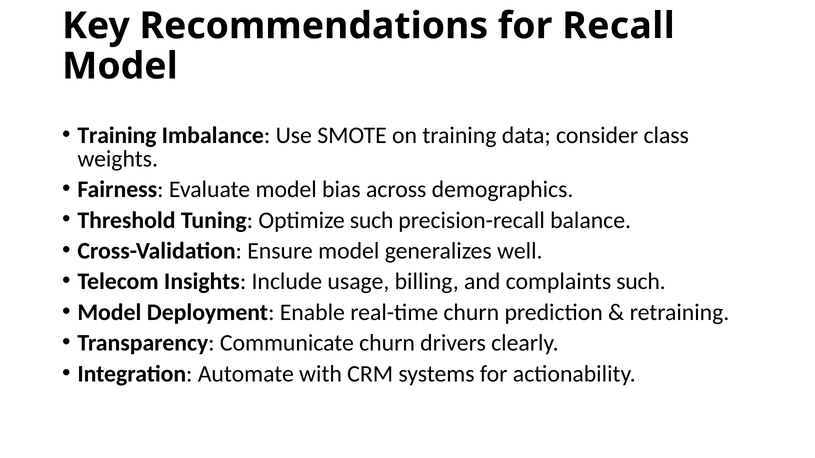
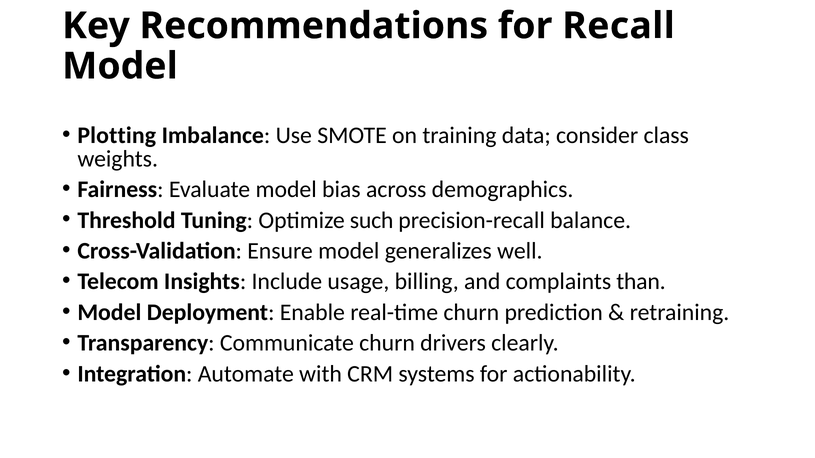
Training: Training -> Plotting (117, 136)
complaints such: such -> than (641, 282)
